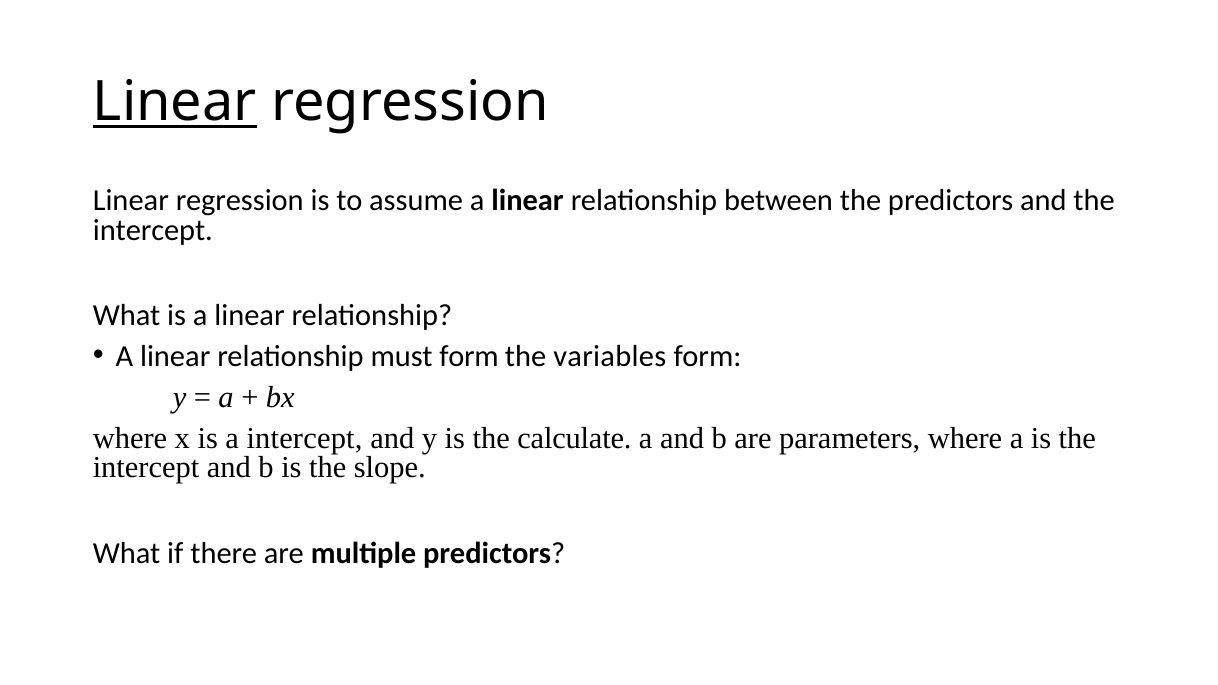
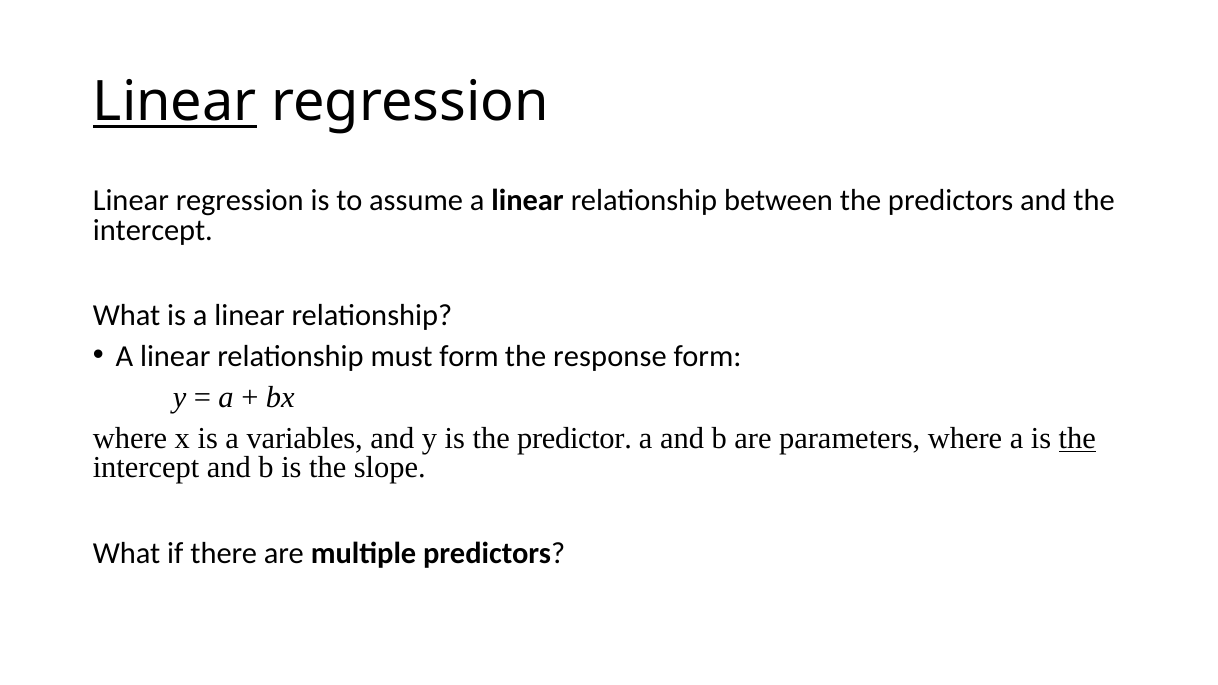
variables: variables -> response (610, 356)
a intercept: intercept -> variables (305, 438)
calculate: calculate -> predictor (575, 438)
the underline: none -> present (1077, 438)
